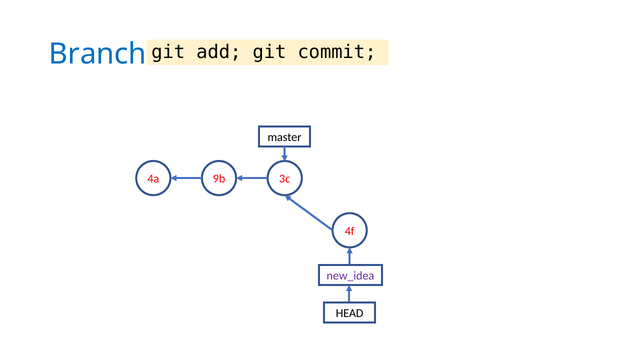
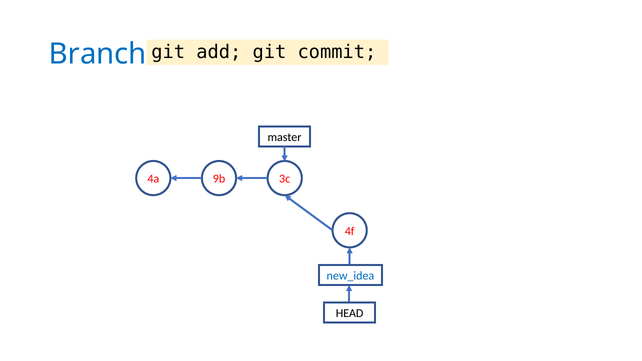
new_idea colour: purple -> blue (350, 276)
